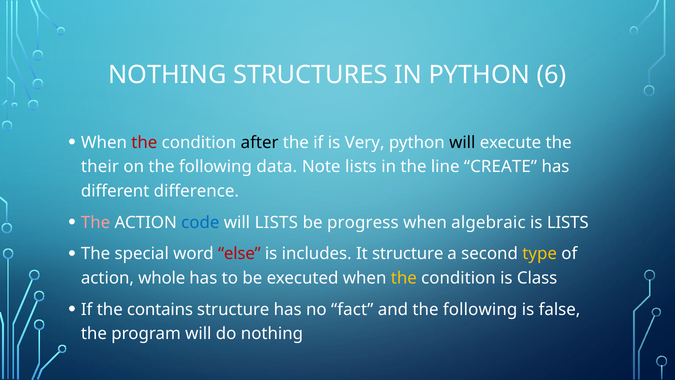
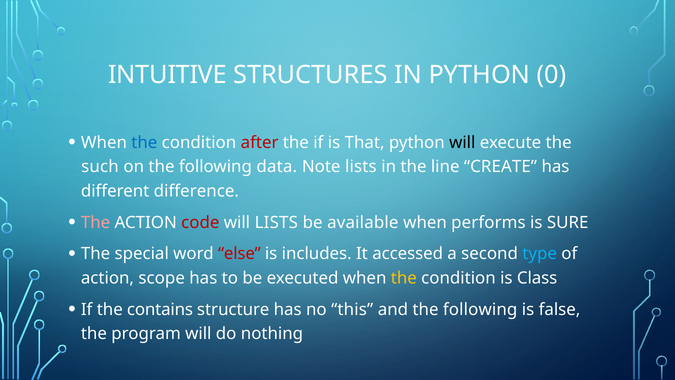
NOTHING: NOTHING -> INTUITIVE (168, 75)
6: 6 -> 0 (551, 75)
the colour: red -> blue (144, 142)
after colour: black -> red (260, 142)
Very: Very -> That (365, 142)
their: their -> such (100, 167)
code colour: blue -> red (200, 222)
progress: progress -> available (363, 222)
algebraic: algebraic -> performs (488, 222)
is LISTS: LISTS -> SURE (568, 222)
It structure: structure -> accessed (408, 254)
type colour: yellow -> light blue (540, 254)
whole: whole -> scope (162, 278)
fact: fact -> this (352, 309)
